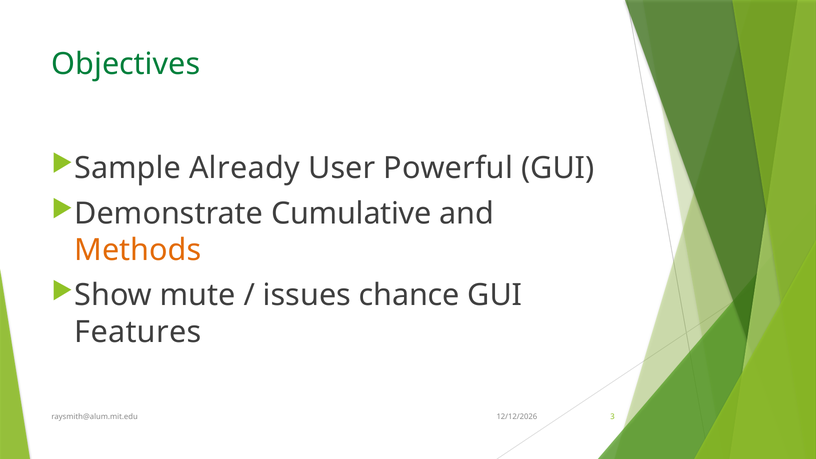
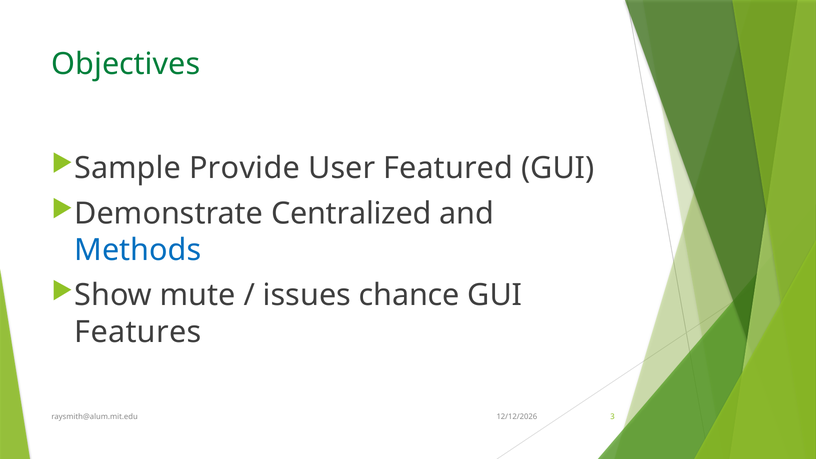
Already: Already -> Provide (245, 168)
Powerful: Powerful -> Featured (448, 168)
Cumulative: Cumulative -> Centralized (351, 213)
Methods colour: orange -> blue (138, 250)
